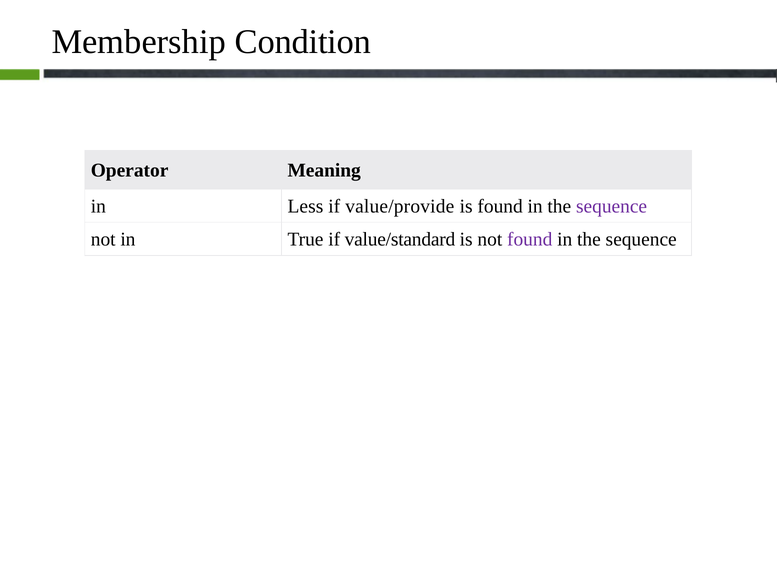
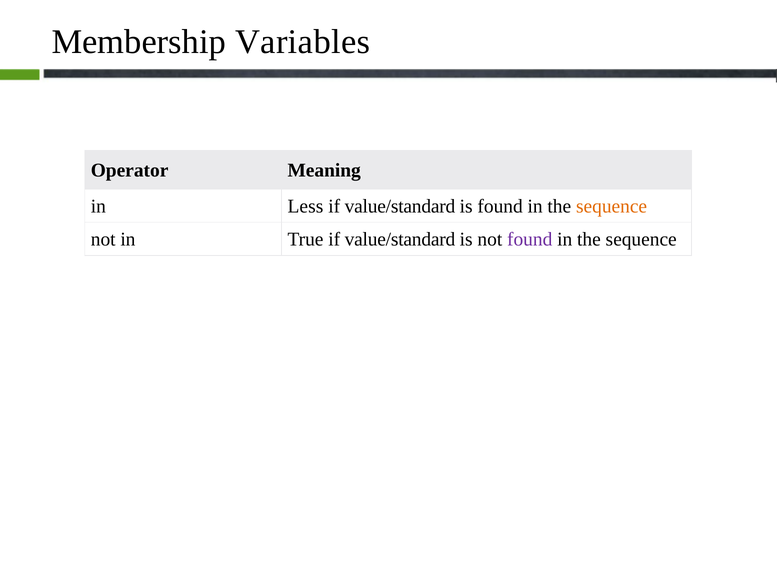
Condition: Condition -> Variables (303, 42)
value/provide: value/provide -> value/standard (400, 206)
sequence colour: purple -> orange (612, 206)
